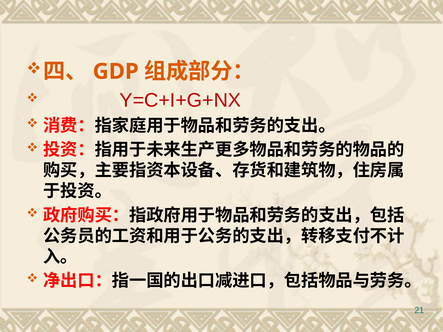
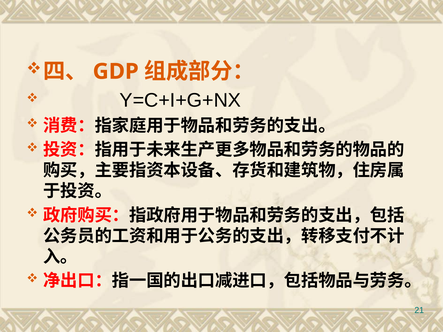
Y=C+I+G+NX colour: red -> black (180, 100)
